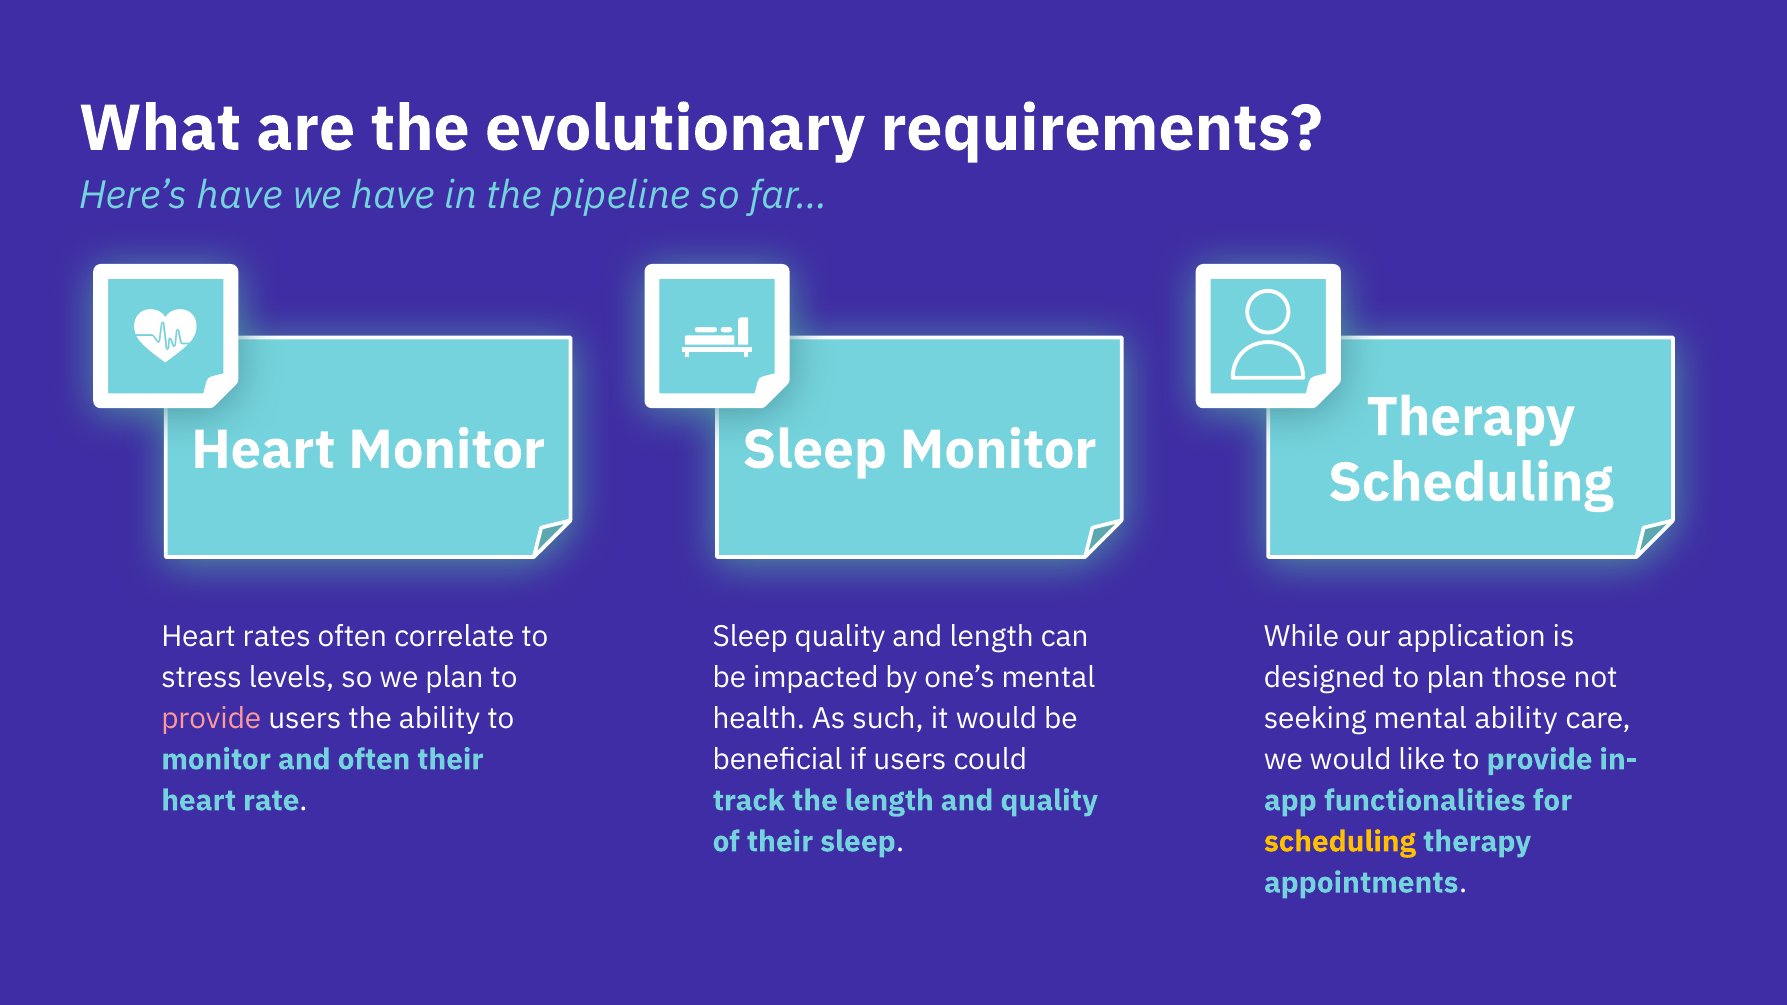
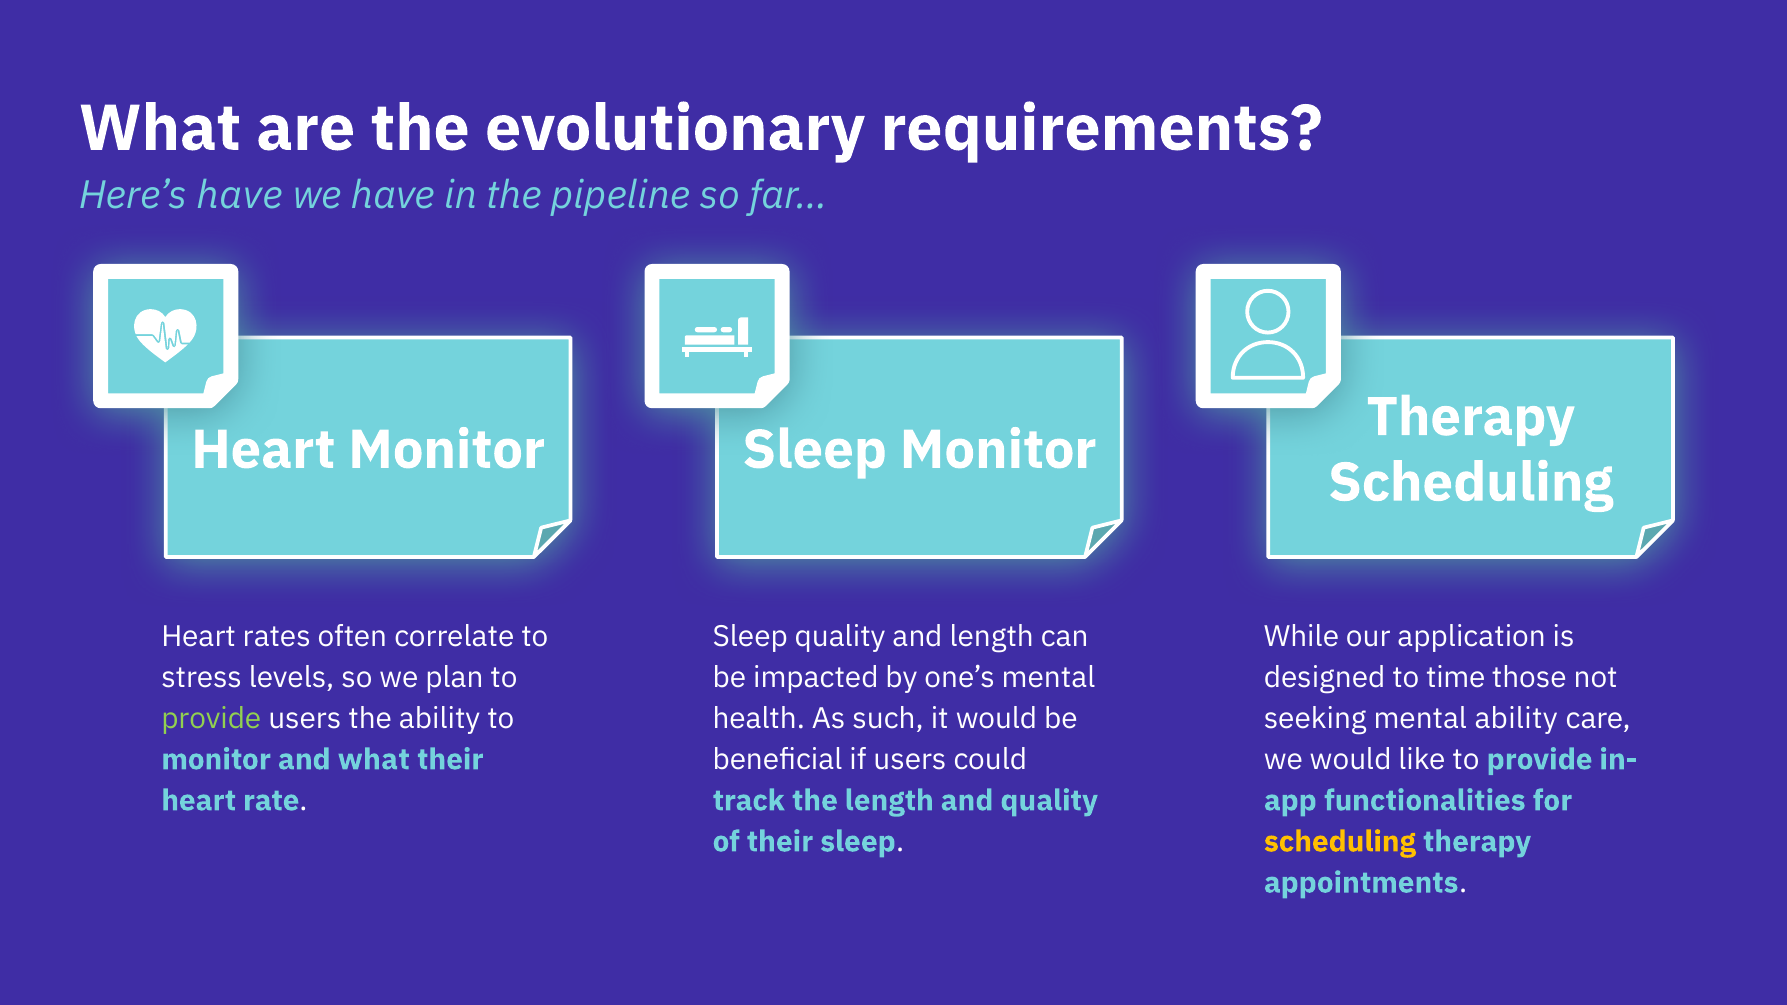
to plan: plan -> time (1456, 677)
provide colour: pink -> light green (211, 719)
and often: often -> what (374, 760)
